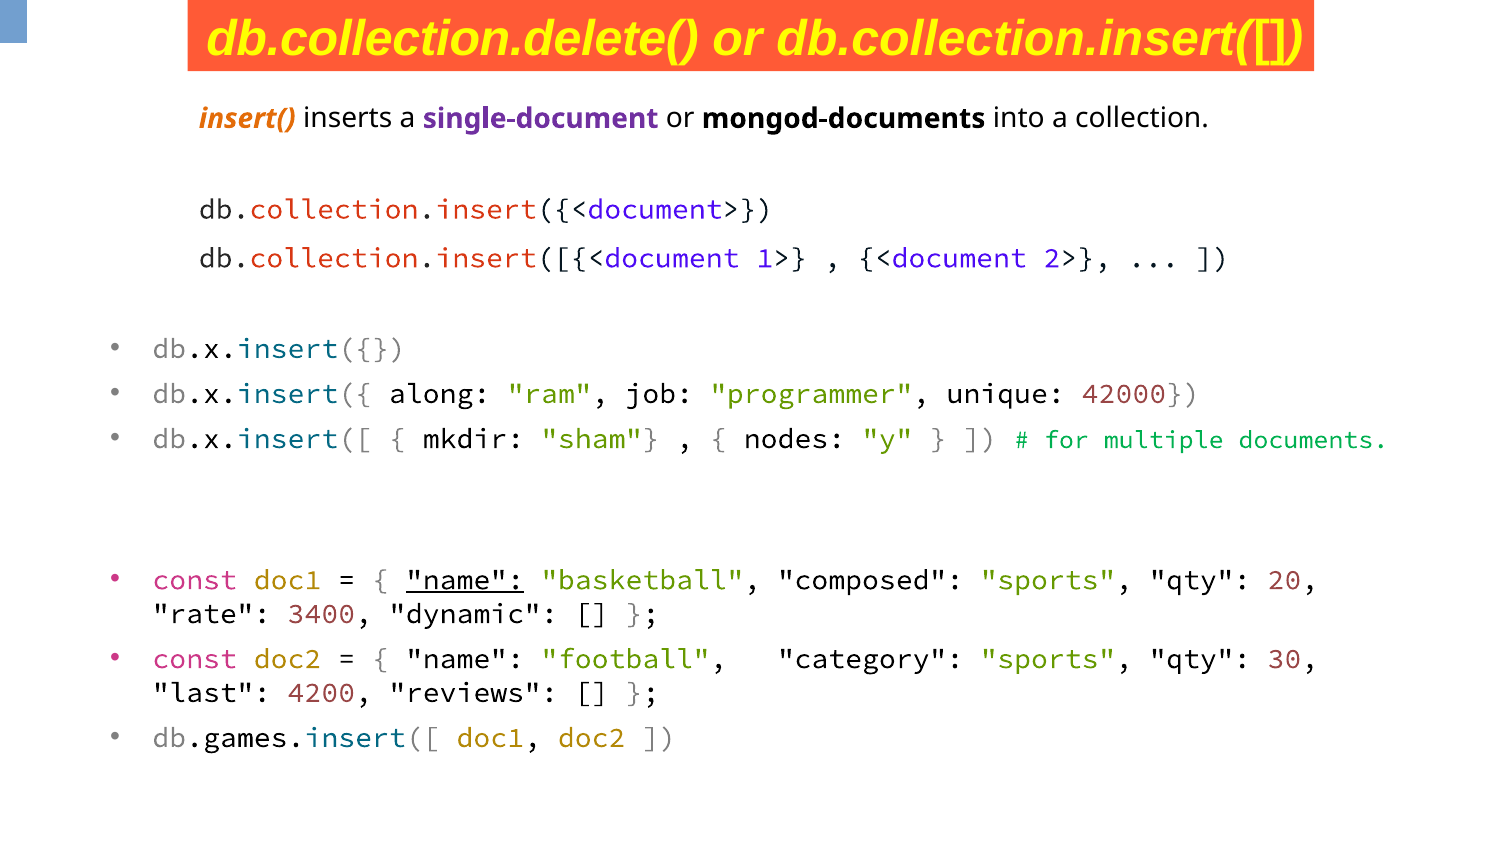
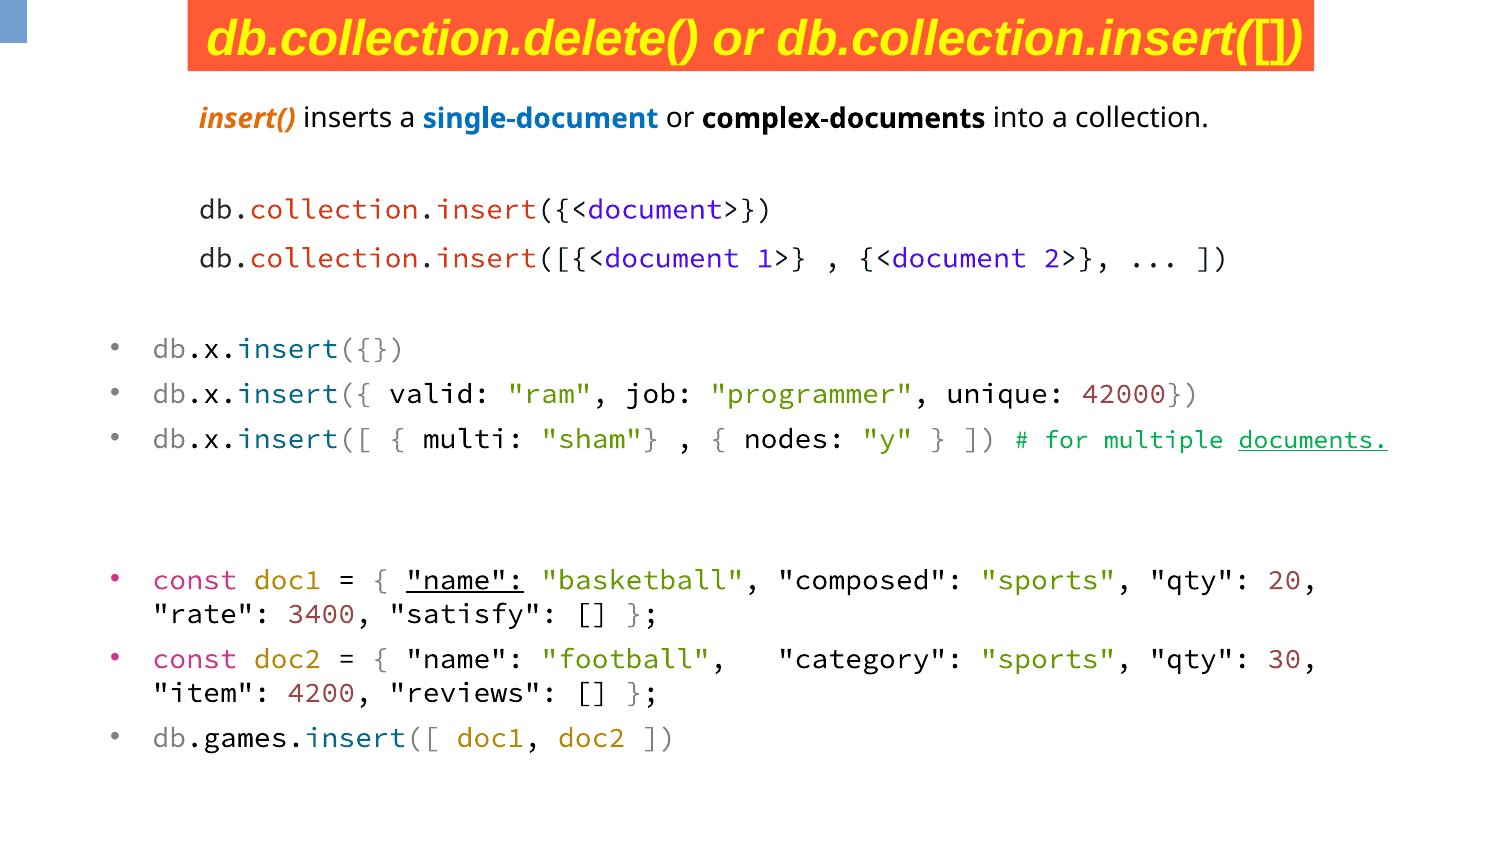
single-document colour: purple -> blue (541, 119)
mongod-documents: mongod-documents -> complex-documents (844, 119)
along: along -> valid (440, 394)
mkdir: mkdir -> multi (473, 439)
documents underline: none -> present (1313, 440)
dynamic: dynamic -> satisfy (473, 614)
last: last -> item (211, 692)
